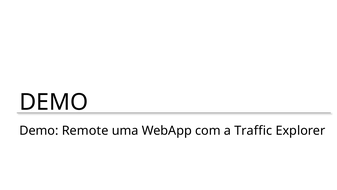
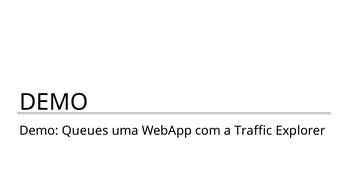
Remote: Remote -> Queues (85, 130)
